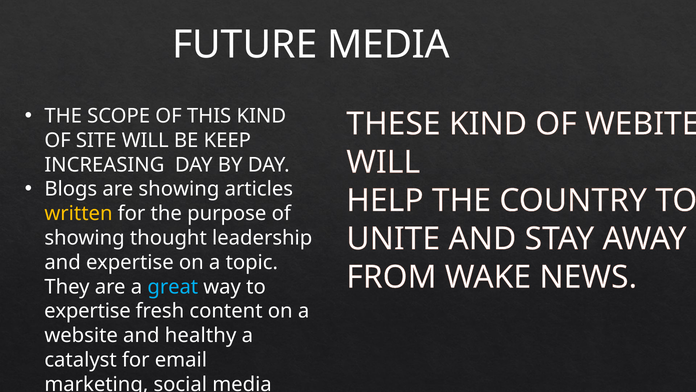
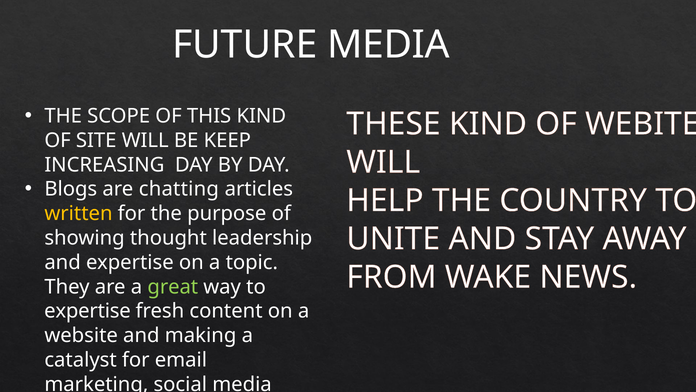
are showing: showing -> chatting (179, 189)
great colour: light blue -> light green (173, 287)
healthy: healthy -> making (201, 335)
